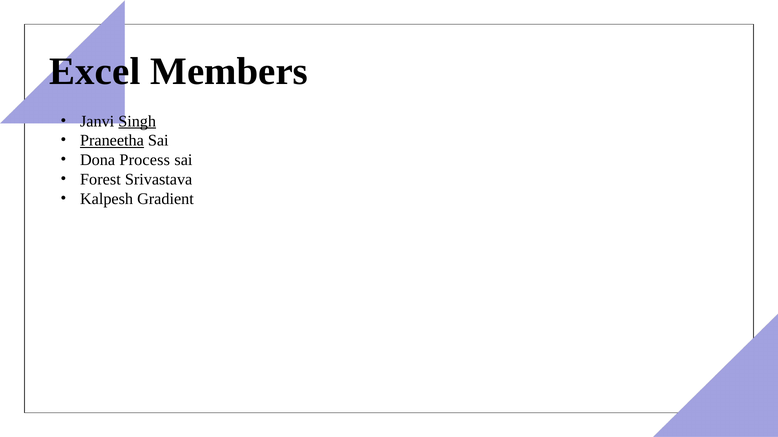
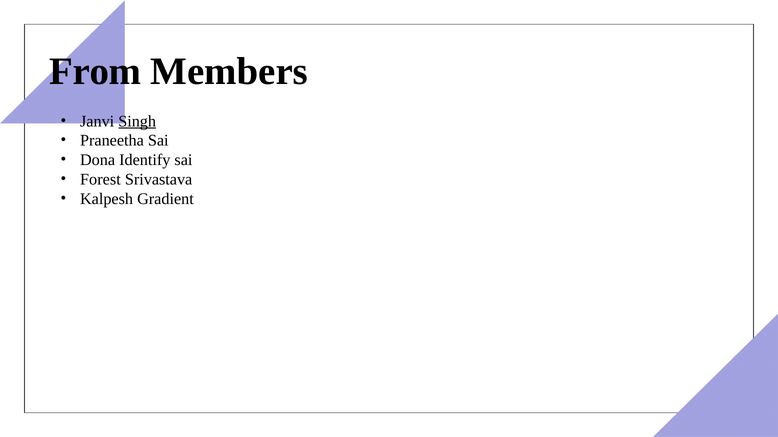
Excel: Excel -> From (95, 72)
Praneetha underline: present -> none (112, 141)
Process: Process -> Identify (145, 160)
